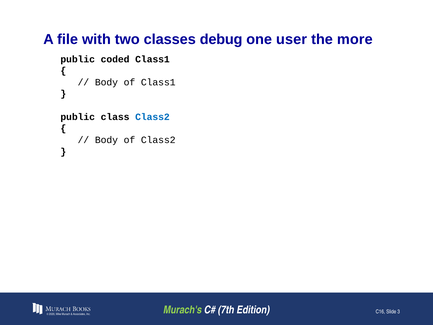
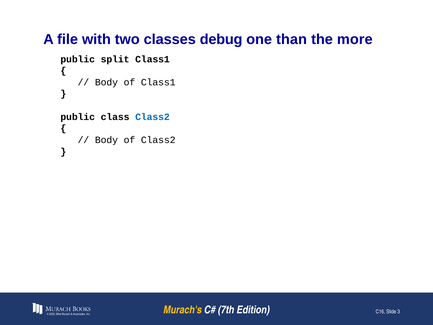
user: user -> than (292, 39)
coded: coded -> split (115, 59)
Murach's colour: light green -> yellow (182, 310)
